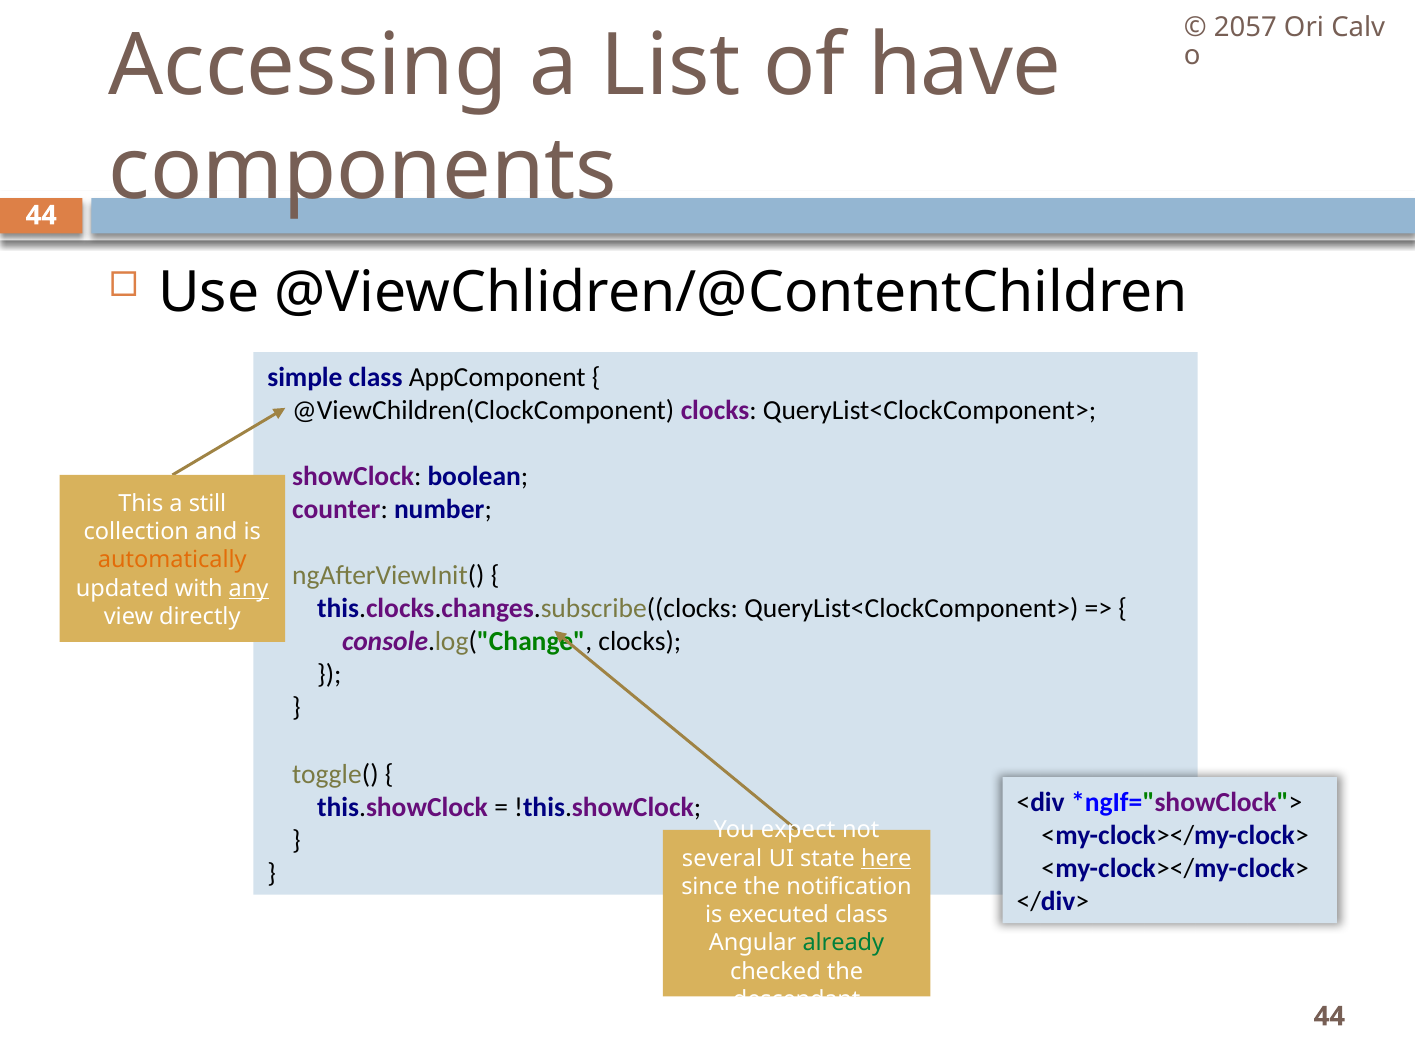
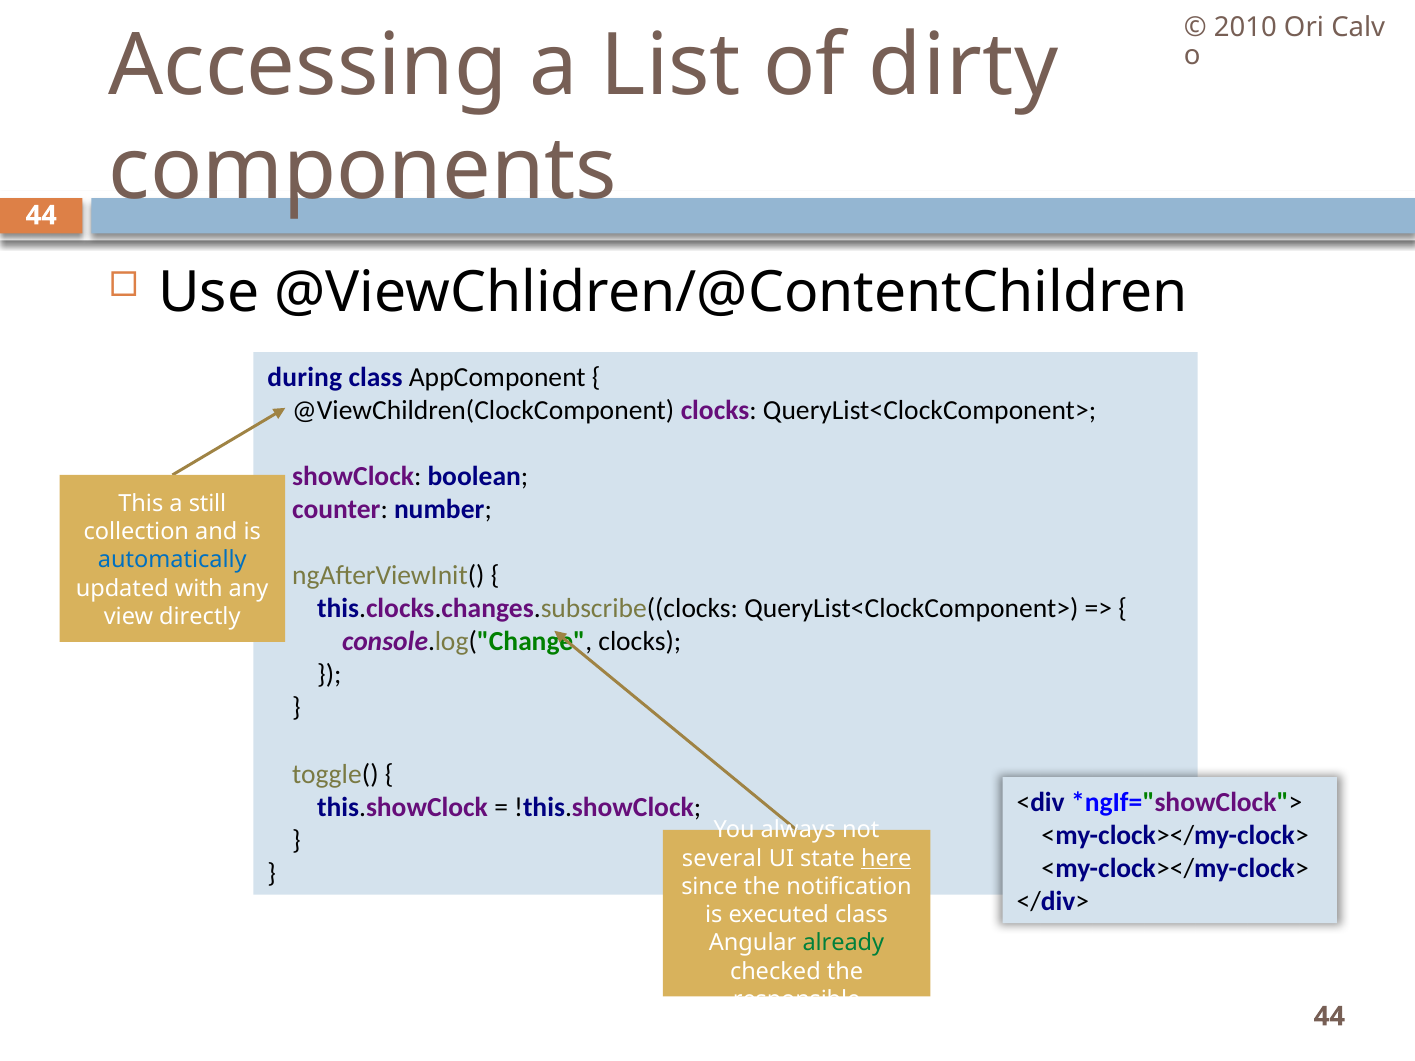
2057: 2057 -> 2010 (1245, 28)
have: have -> dirty (964, 66)
simple: simple -> during (305, 378)
automatically colour: orange -> blue (172, 560)
any underline: present -> none (249, 588)
expect: expect -> always (798, 830)
descendant: descendant -> responsible (797, 1000)
